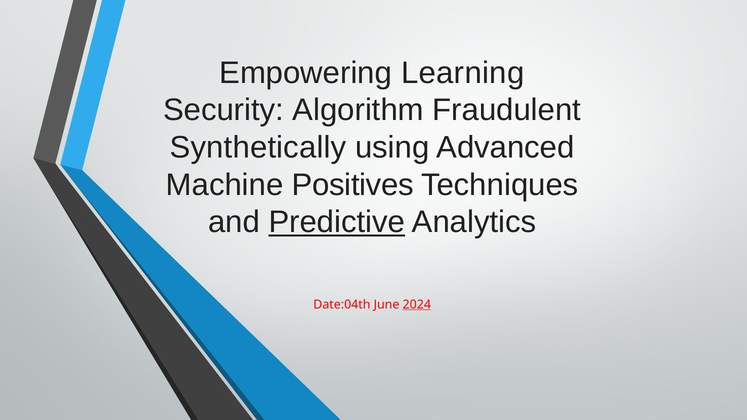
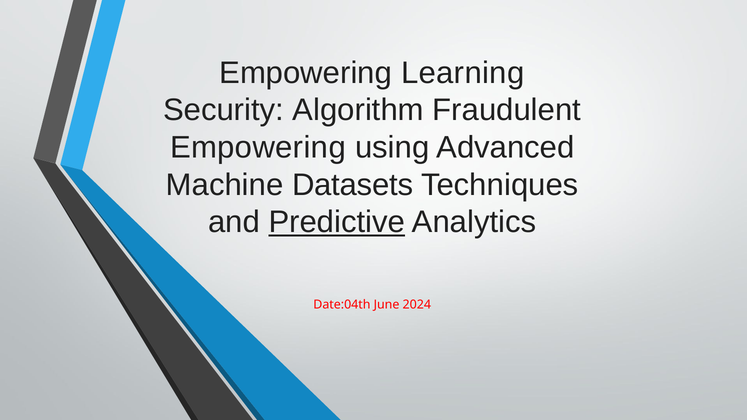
Synthetically: Synthetically -> Empowering (258, 148)
Positives: Positives -> Datasets (353, 185)
2024 underline: present -> none (417, 305)
